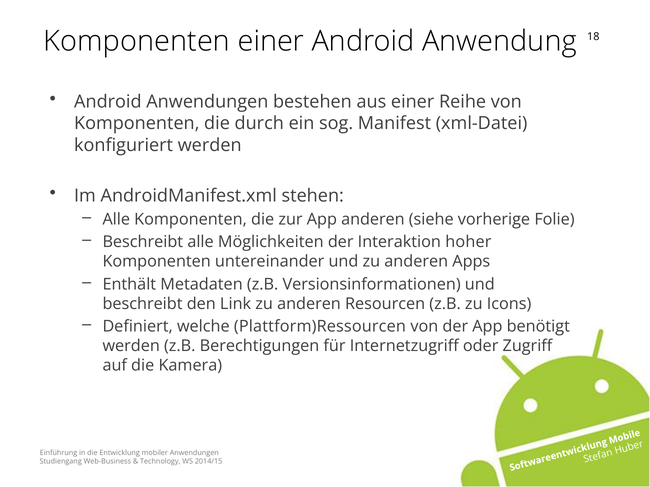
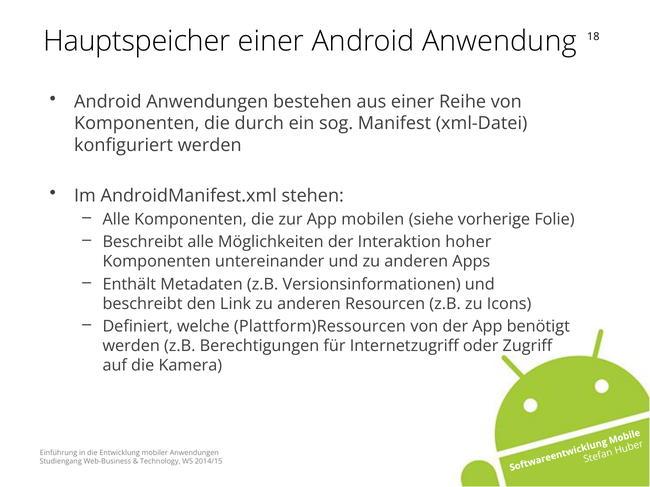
Komponenten: Komponenten -> Hauptspeicher (137, 41)
App anderen: anderen -> mobilen (373, 220)
